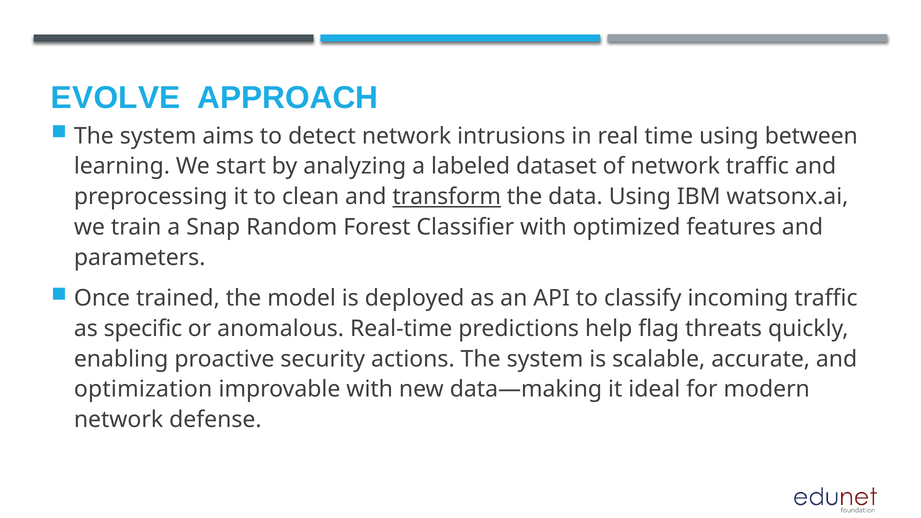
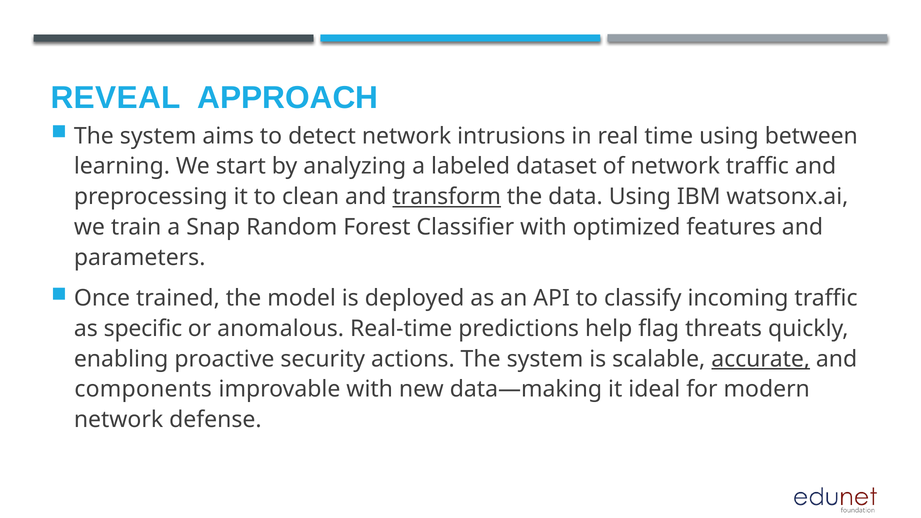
EVOLVE: EVOLVE -> REVEAL (116, 98)
accurate underline: none -> present (761, 359)
optimization: optimization -> components (143, 389)
